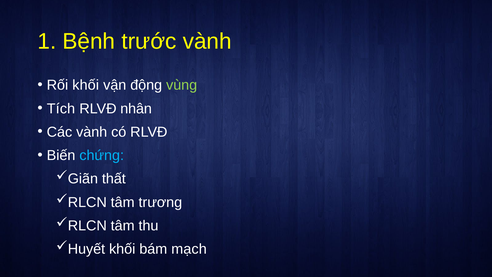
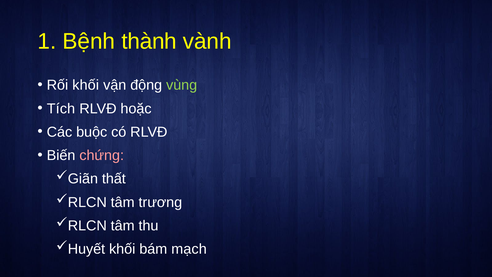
trước: trước -> thành (149, 41)
nhân: nhân -> hoặc (136, 109)
Các vành: vành -> buộc (92, 132)
chứng colour: light blue -> pink (102, 155)
